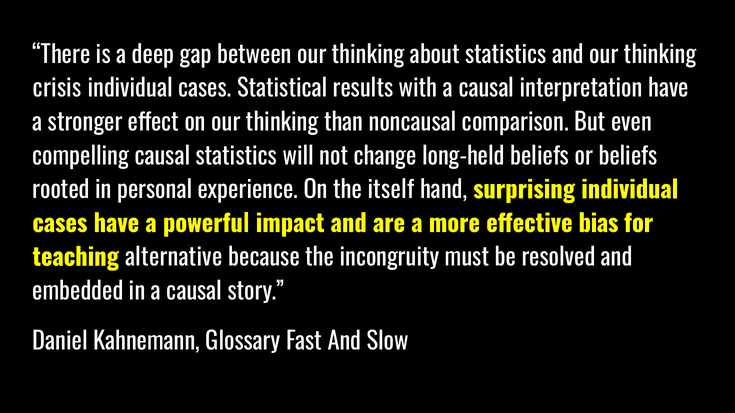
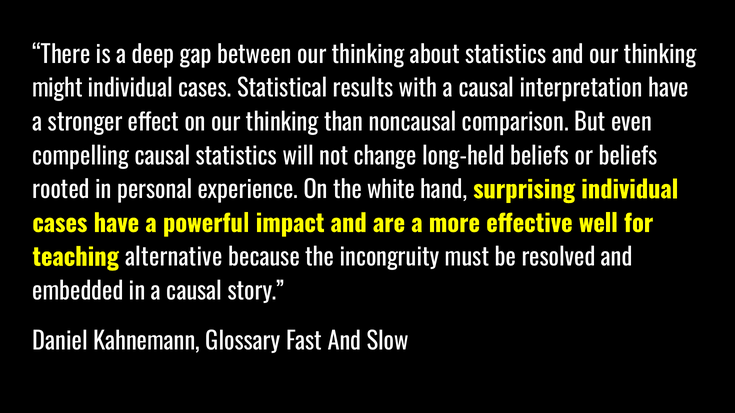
crisis: crisis -> might (57, 89)
itself: itself -> white (391, 190)
bias: bias -> well (598, 224)
